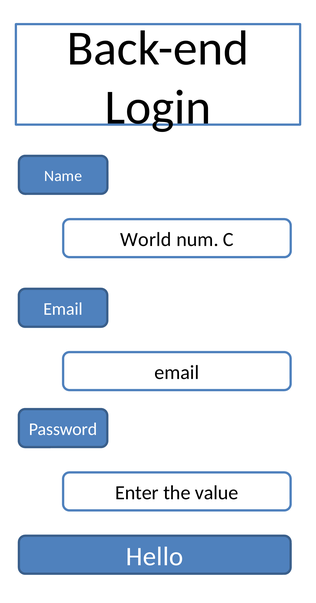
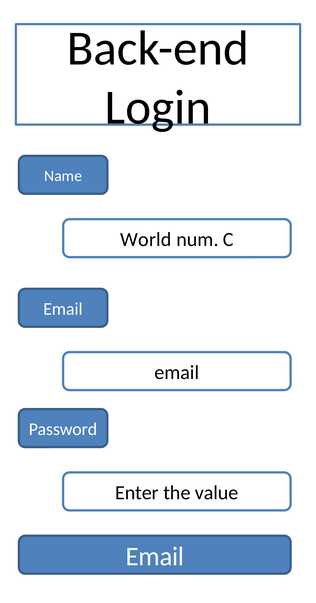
Hello: Hello -> Email (155, 556)
